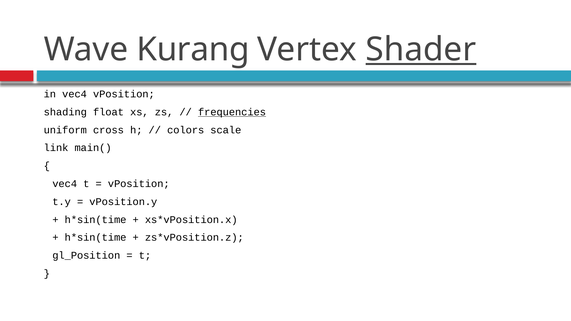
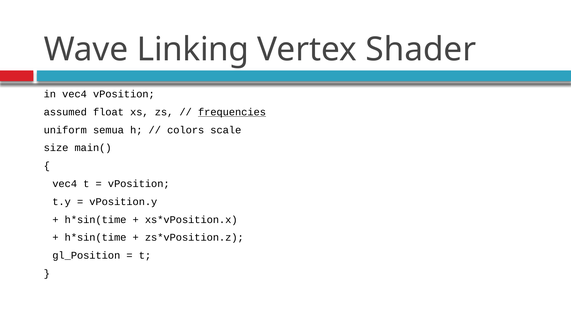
Kurang: Kurang -> Linking (193, 50)
Shader underline: present -> none (421, 50)
shading: shading -> assumed (65, 112)
cross: cross -> semua (108, 130)
link: link -> size (56, 148)
